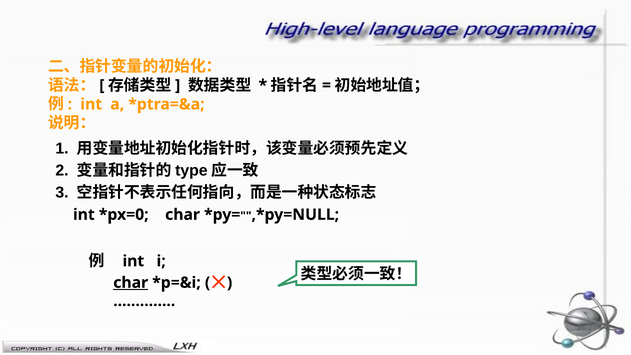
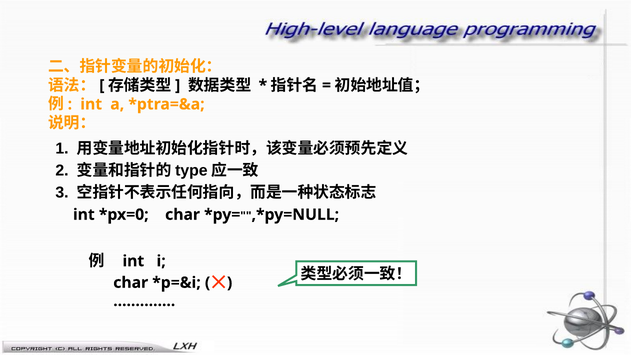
char underline: present -> none (131, 283)
